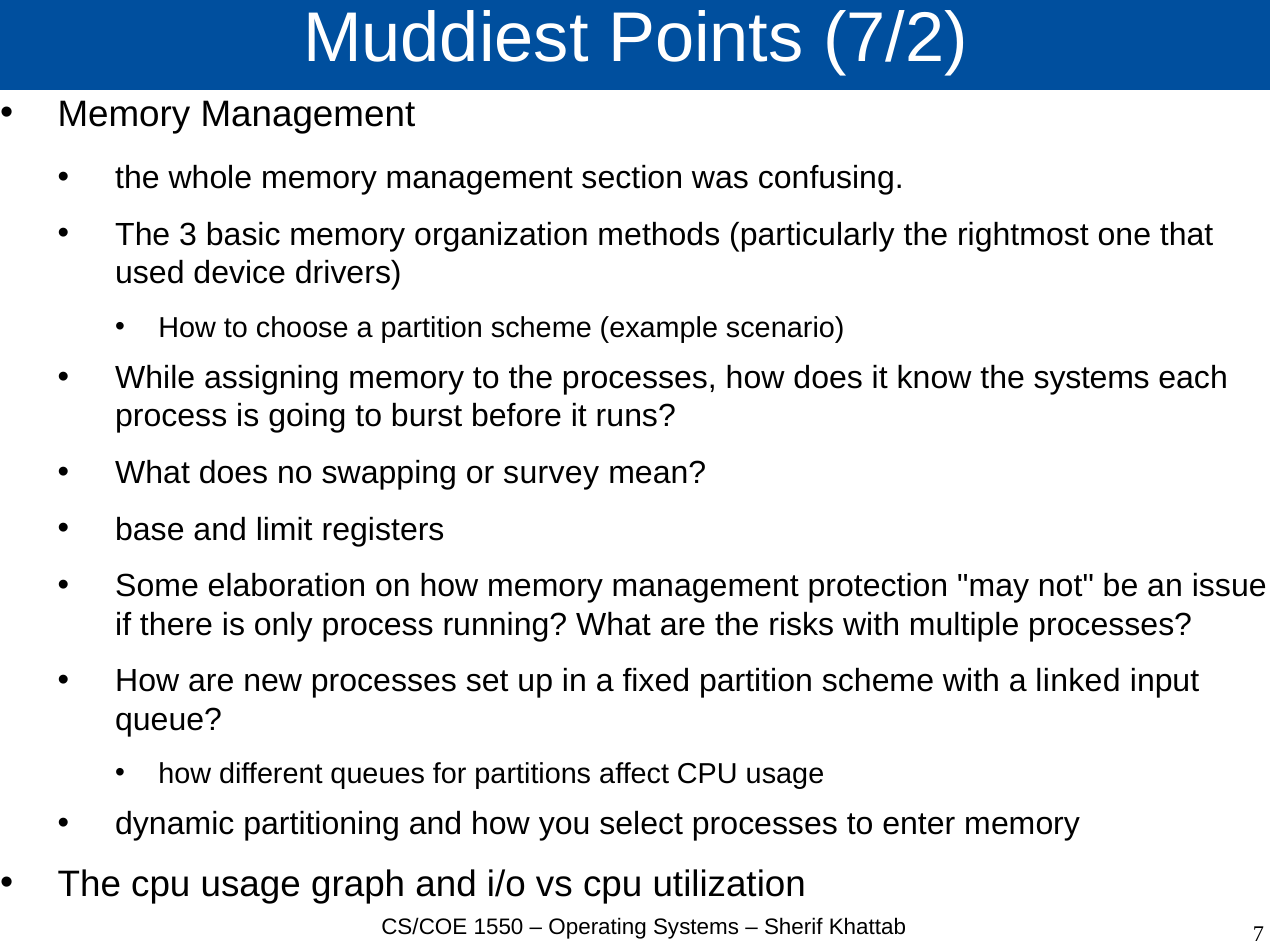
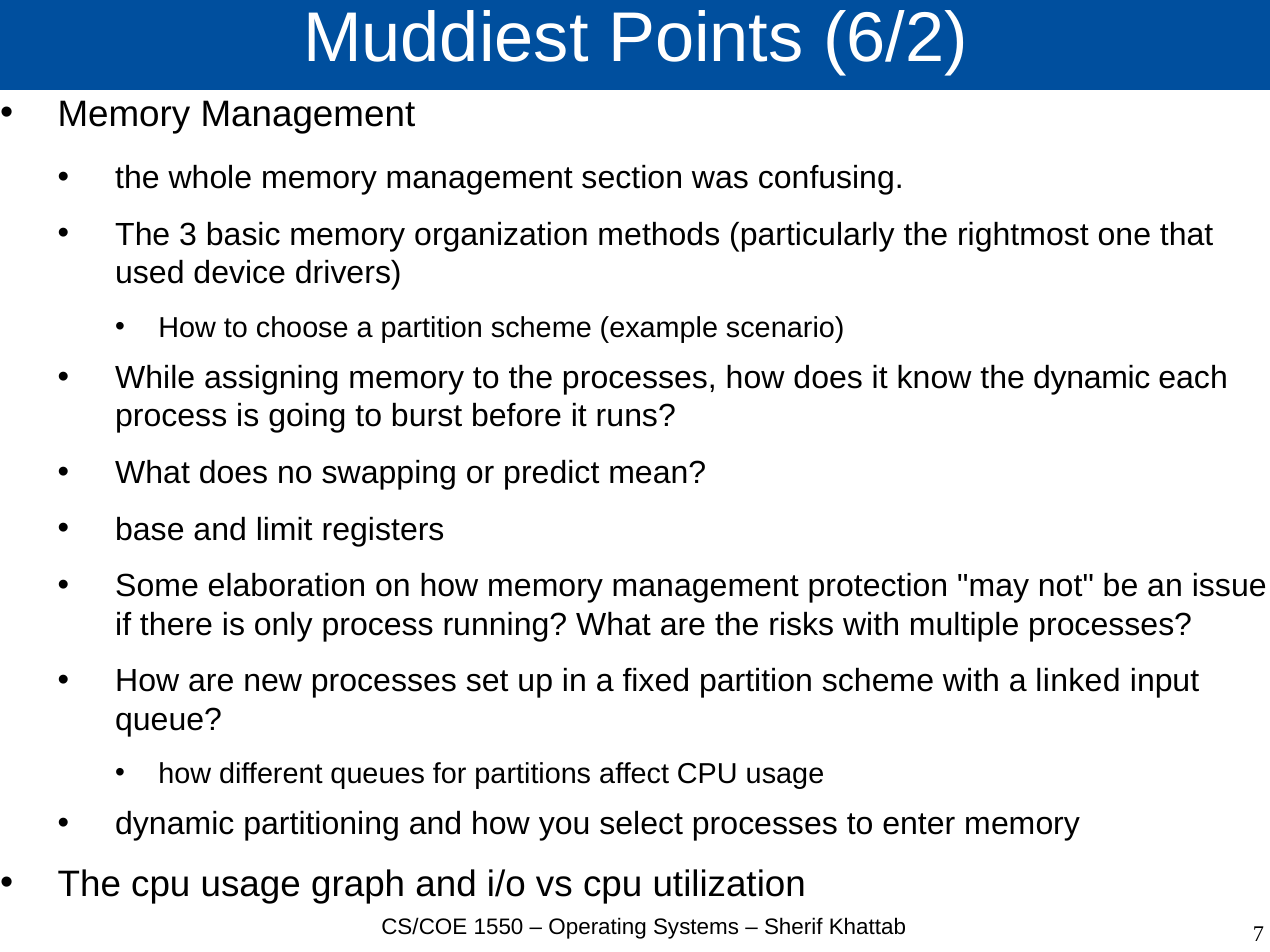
7/2: 7/2 -> 6/2 (896, 38)
the systems: systems -> dynamic (1092, 378)
survey: survey -> predict (551, 473)
